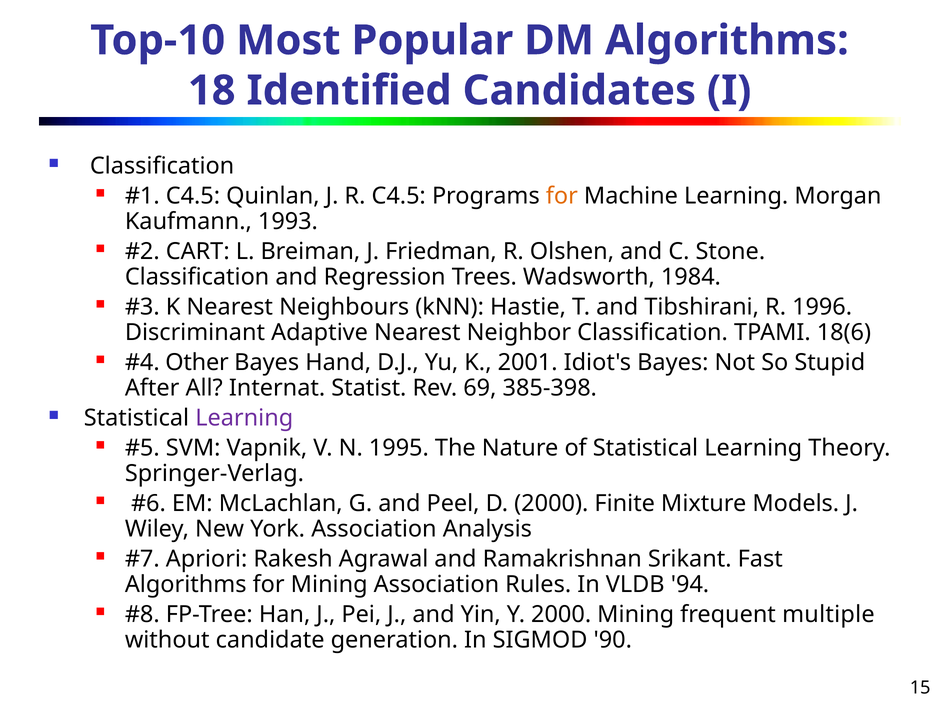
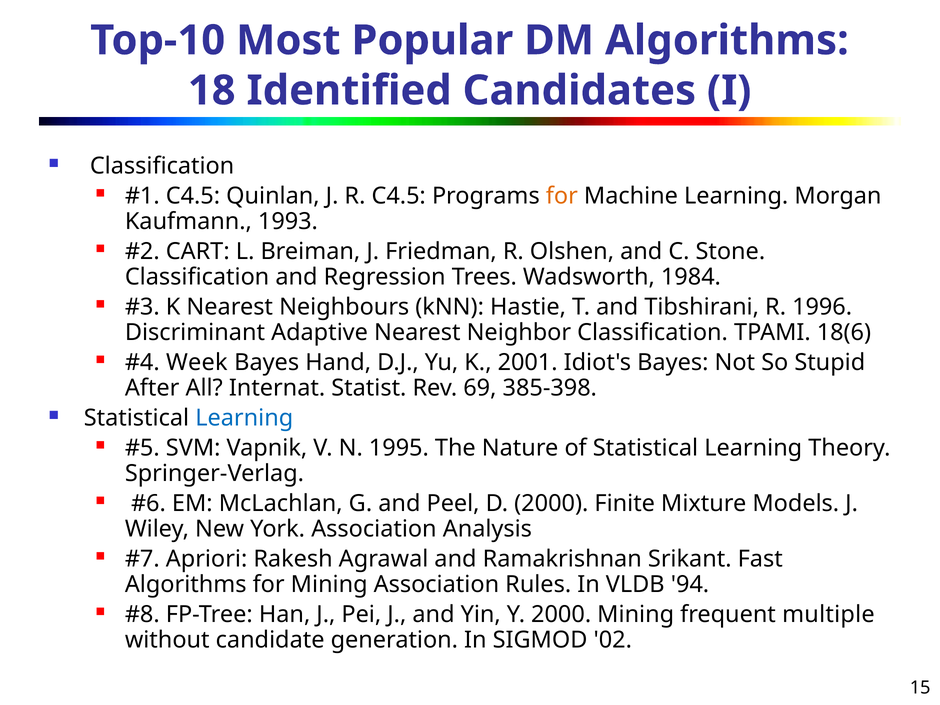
Other: Other -> Week (197, 363)
Learning colour: purple -> blue (244, 418)
90: 90 -> 02 (613, 640)
